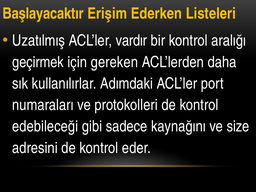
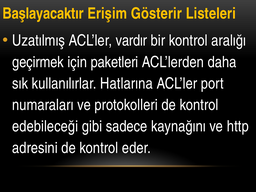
Ederken: Ederken -> Gösterir (156, 13)
gereken: gereken -> paketleri (114, 62)
Adımdaki: Adımdaki -> Hatlarına (126, 84)
size: size -> http (238, 126)
